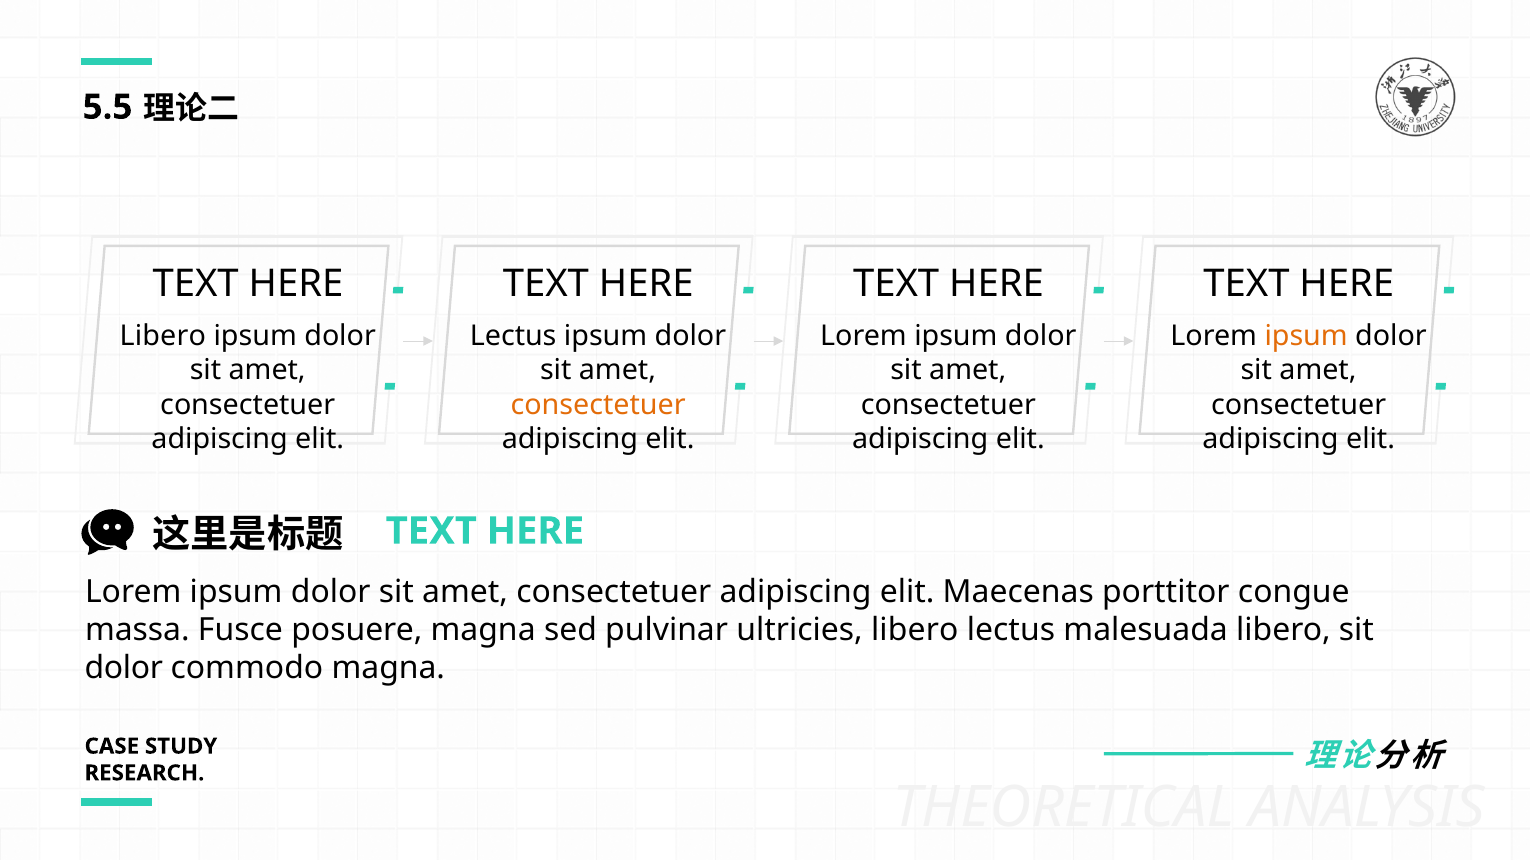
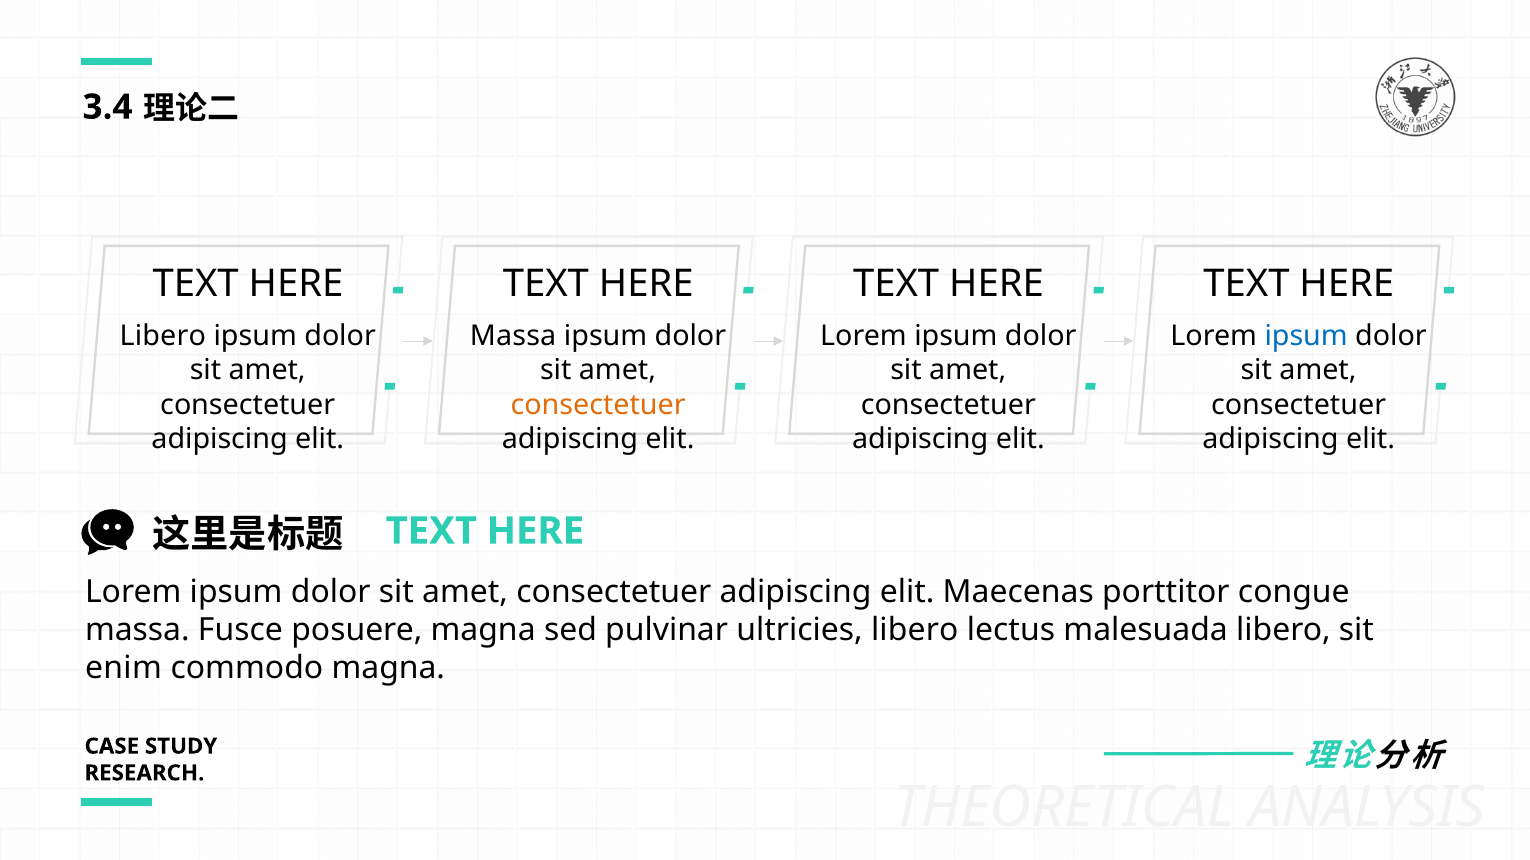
5.5: 5.5 -> 3.4 (108, 107)
Lectus: Lectus -> Massa (513, 336)
ipsum colour: orange -> blue (1306, 336)
dolor: dolor -> enim (124, 668)
